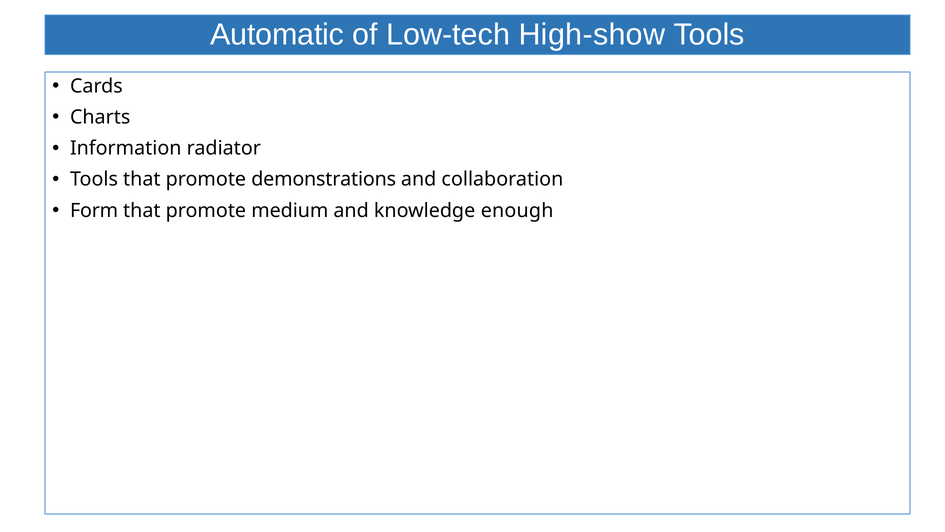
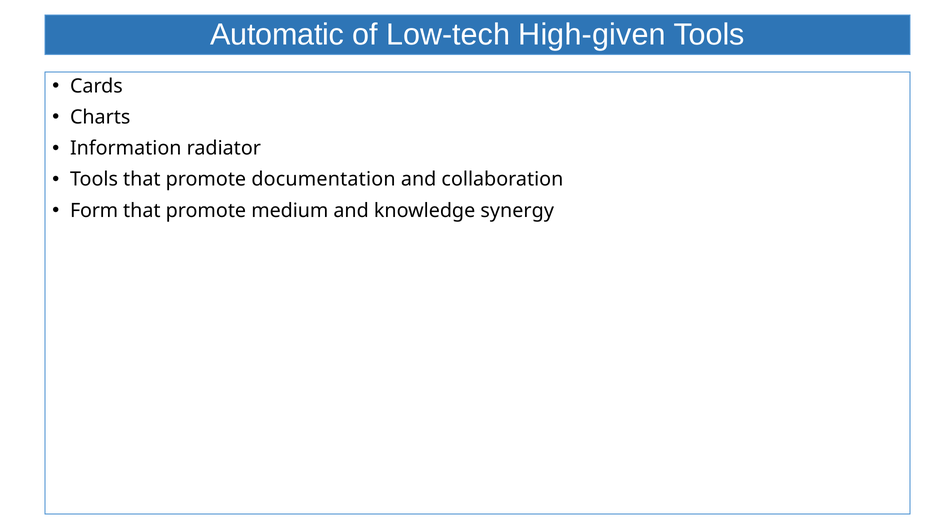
High-show: High-show -> High-given (592, 35)
demonstrations: demonstrations -> documentation (323, 179)
enough: enough -> synergy (517, 210)
